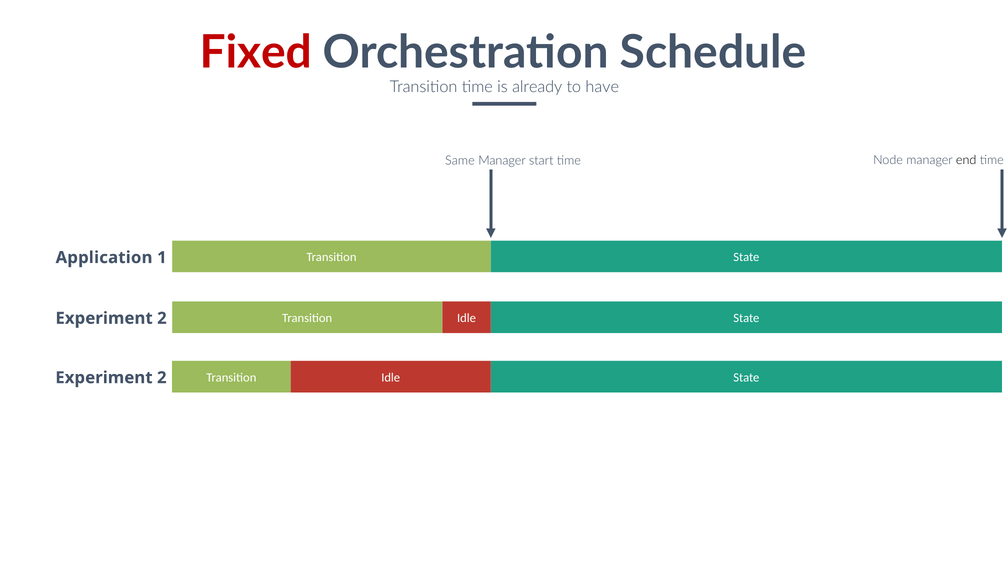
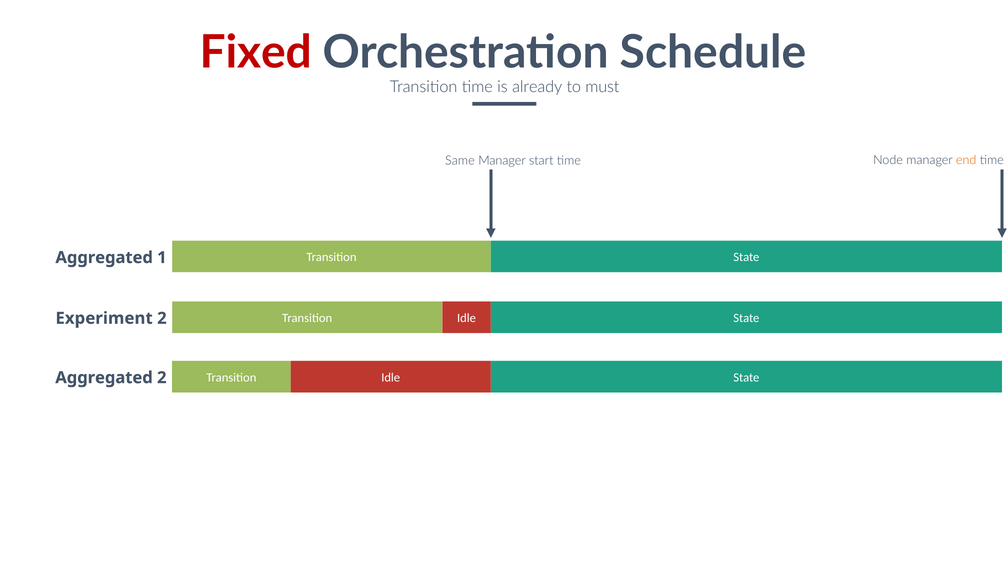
have: have -> must (602, 87)
end colour: black -> orange (966, 160)
Application: Application -> Aggregated (104, 258)
Experiment: Experiment -> Aggregated (104, 378)
